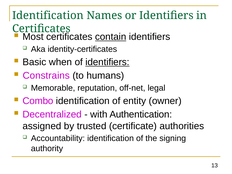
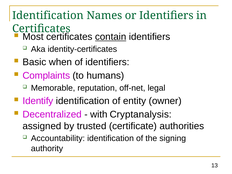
identifiers underline: present -> none (107, 62)
Constrains: Constrains -> Complaints (46, 76)
Combo: Combo -> Identify (38, 101)
Authentication: Authentication -> Cryptanalysis (141, 114)
